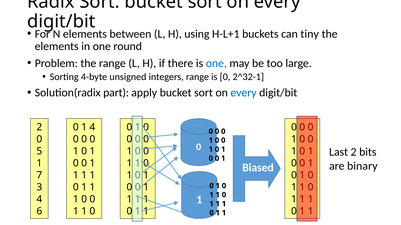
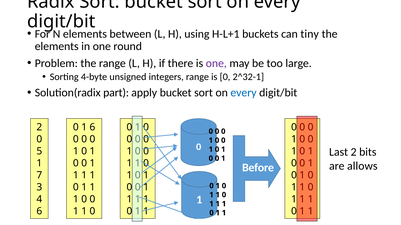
one colour: blue -> purple (216, 63)
1 4: 4 -> 6 (92, 128)
binary: binary -> allows (362, 167)
Biased: Biased -> Before (258, 168)
